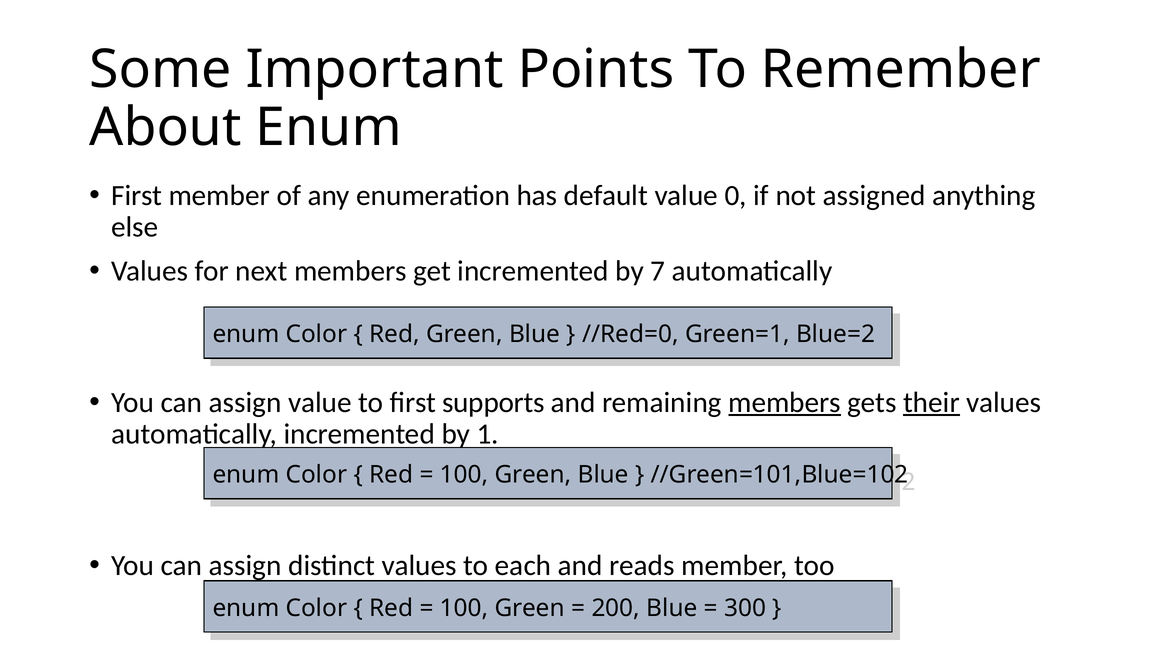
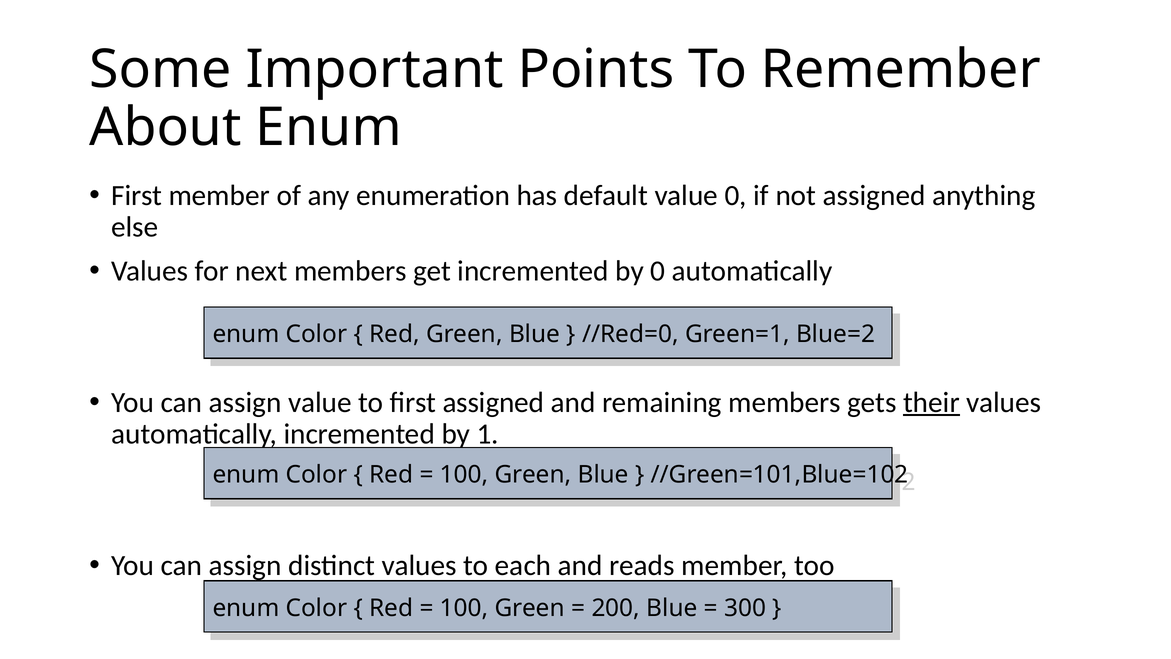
by 7: 7 -> 0 (658, 271)
first supports: supports -> assigned (493, 402)
members underline: present -> none (785, 402)
